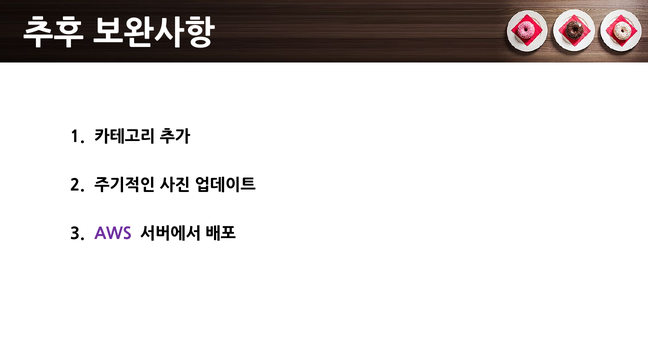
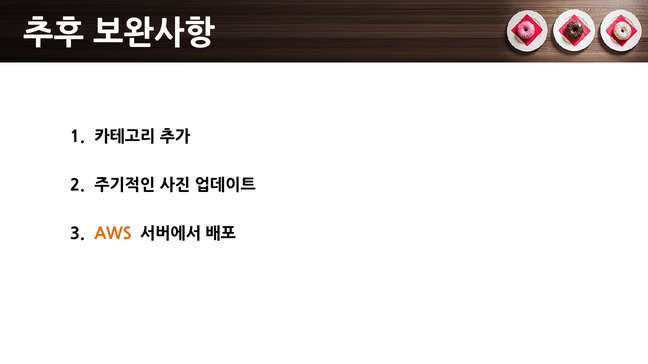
AWS colour: purple -> orange (113, 234)
